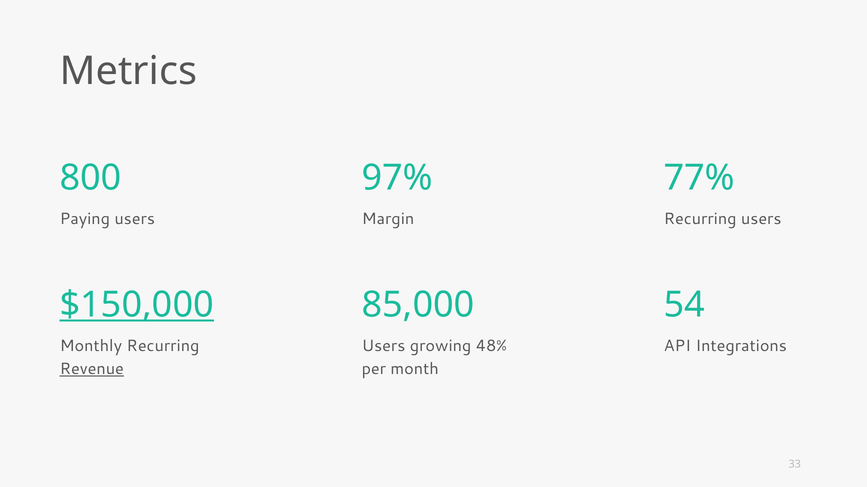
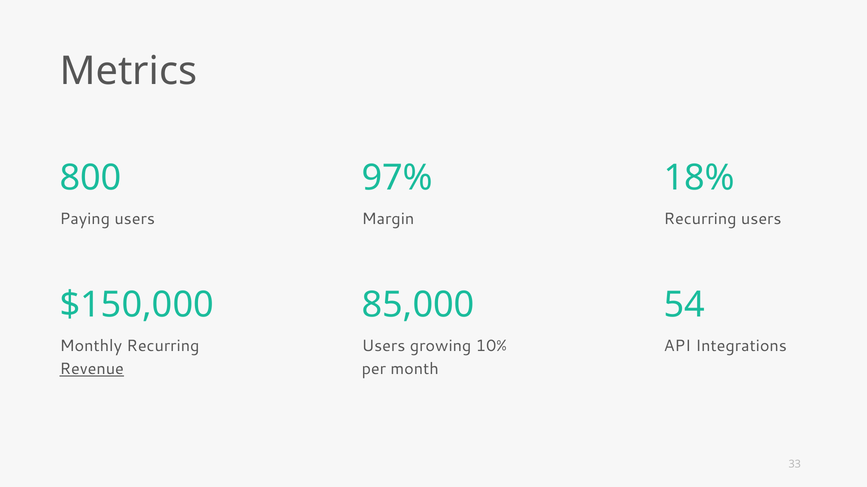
77%: 77% -> 18% (699, 178)
$150,000 underline: present -> none (137, 305)
48%: 48% -> 10% (491, 346)
